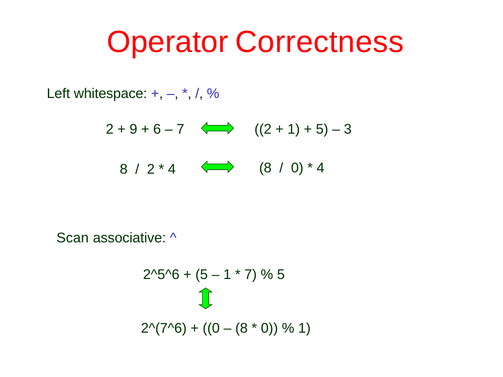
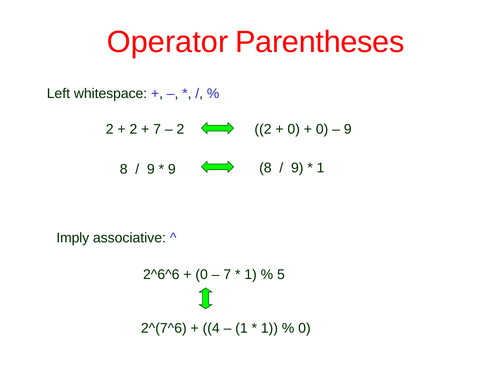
Correctness: Correctness -> Parentheses (320, 42)
9: 9 -> 2 (133, 129)
6: 6 -> 7 (157, 129)
7: 7 -> 2 (180, 129)
1: 1 -> 0 (294, 129)
5: 5 -> 0 (322, 129)
3: 3 -> 9 (348, 129)
2: 2 -> 9 (151, 169)
4: 4 -> 9 (172, 169)
0: 0 -> 9 (297, 168)
4: 4 -> 1 (321, 168)
Scan: Scan -> Imply (73, 238)
2^5^6: 2^5^6 -> 2^6^6 (161, 275)
5: 5 -> 0 (202, 275)
1: 1 -> 7 (227, 275)
7: 7 -> 1 (251, 275)
0: 0 -> 4 (211, 328)
8: 8 -> 1 (241, 328)
0: 0 -> 1 (269, 328)
1: 1 -> 0 (304, 328)
